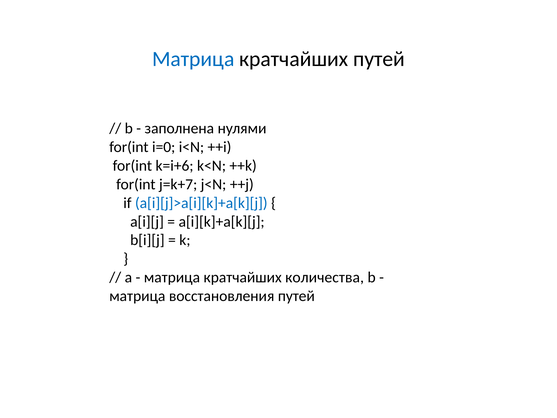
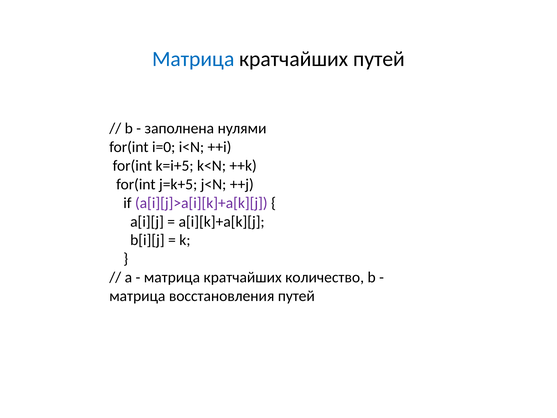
k=i+6: k=i+6 -> k=i+5 (175, 166)
j=k+7: j=k+7 -> j=k+5 (178, 184)
a[i][j]>a[i][k]+a[k][j colour: blue -> purple (201, 203)
количества: количества -> количество (325, 277)
